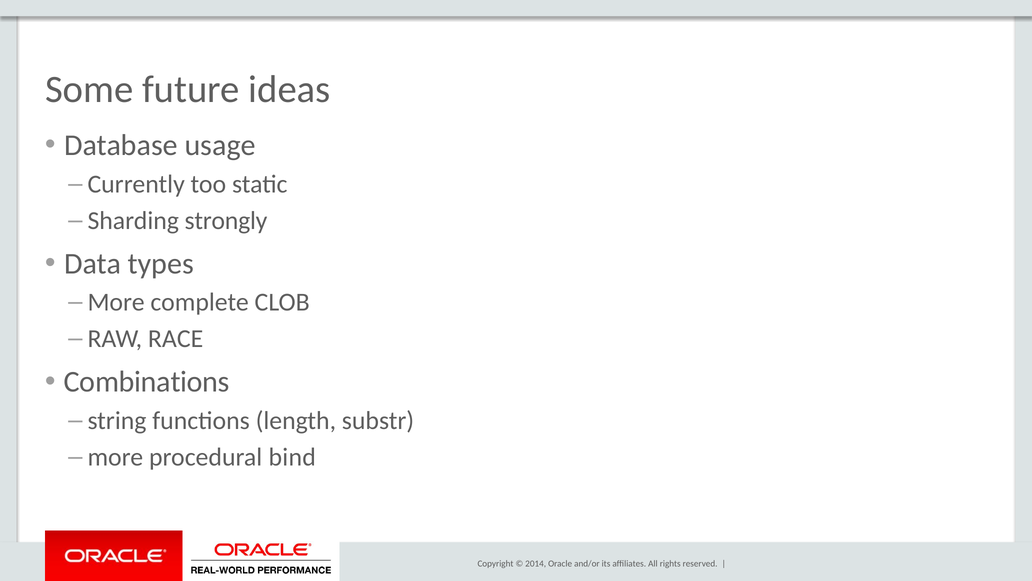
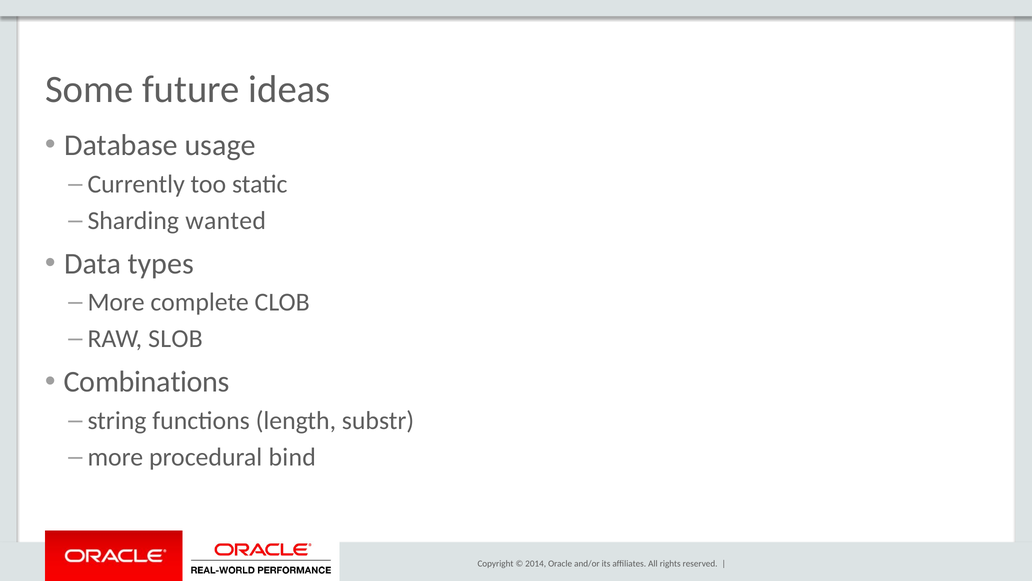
strongly: strongly -> wanted (226, 220)
RACE: RACE -> SLOB (175, 339)
